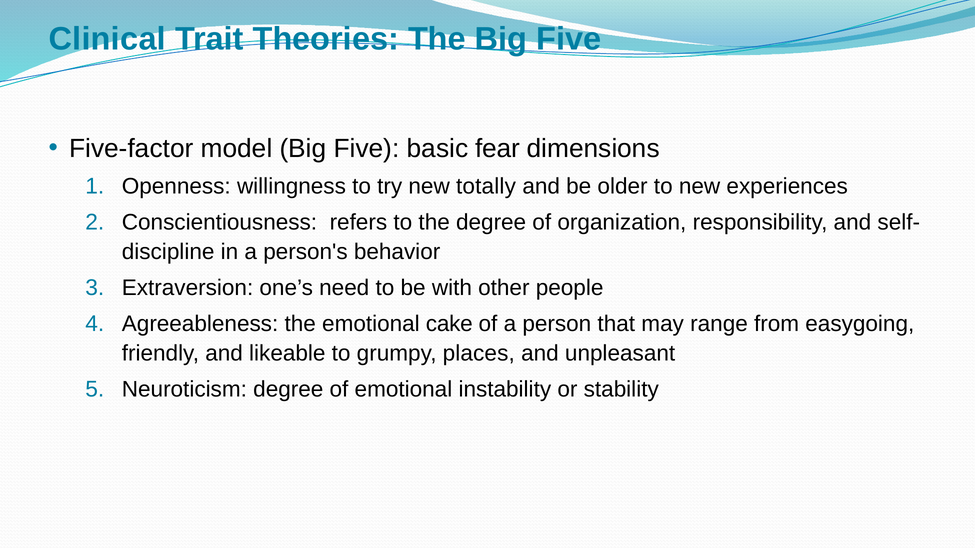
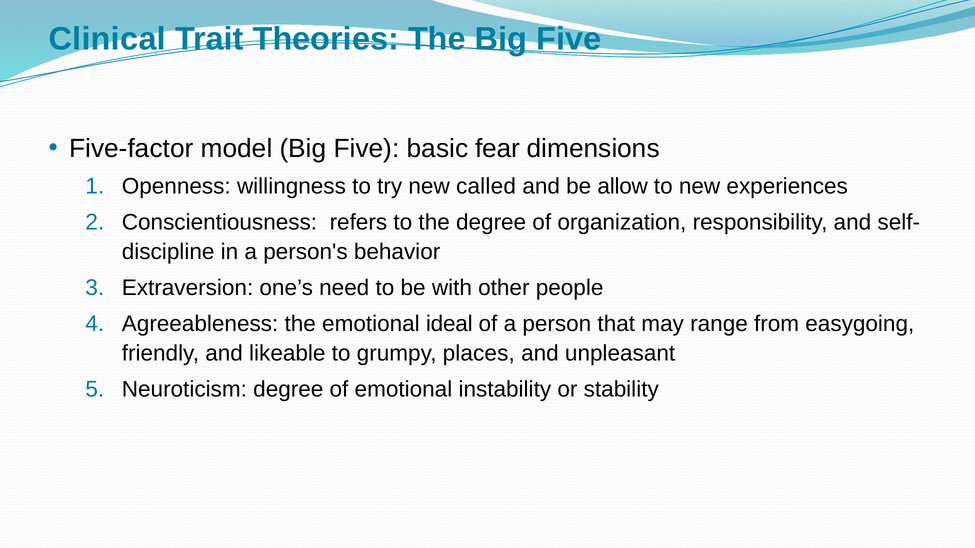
totally: totally -> called (486, 187)
older: older -> allow (623, 187)
cake: cake -> ideal (449, 324)
